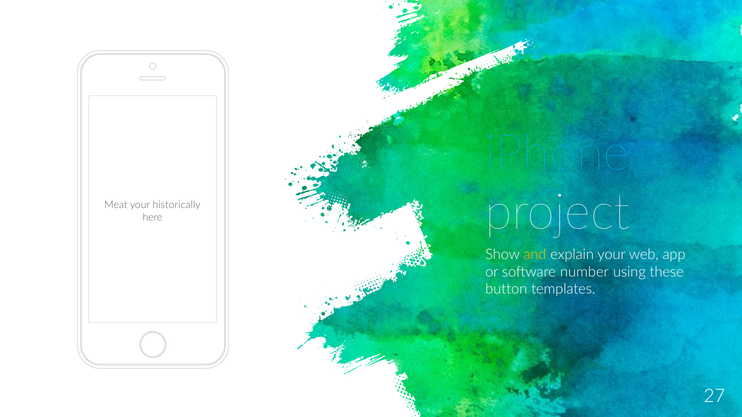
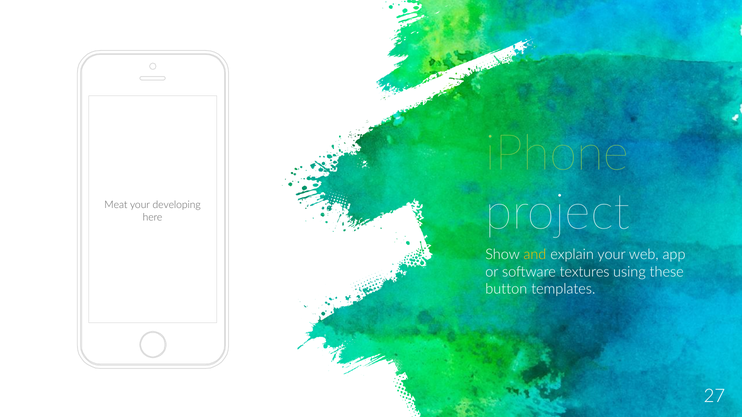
iPhone colour: light blue -> light green (557, 153)
historically: historically -> developing (177, 205)
number: number -> textures (585, 272)
